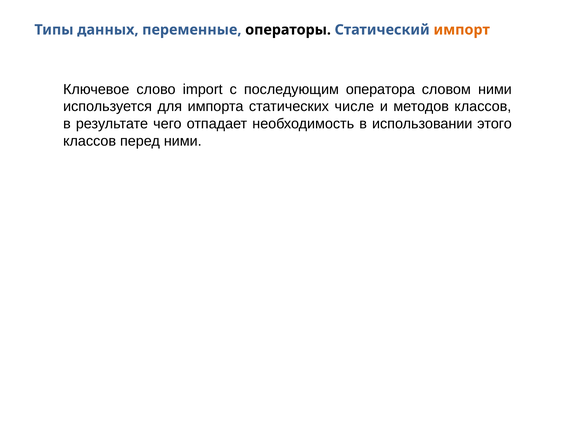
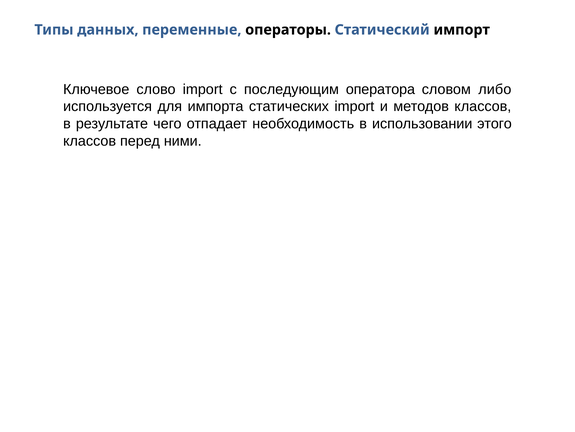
импорт colour: orange -> black (462, 30)
словом ними: ними -> либо (495, 89)
статических числе: числе -> import (354, 106)
